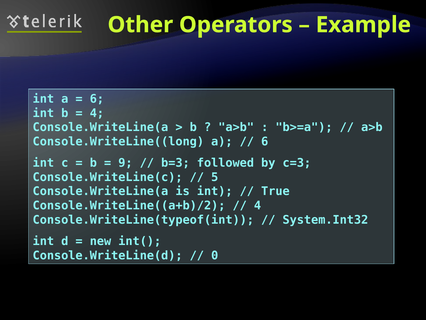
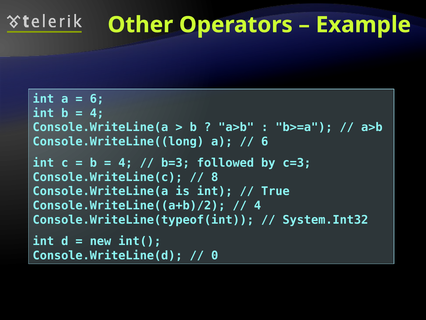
9: 9 -> 4 (125, 163)
5: 5 -> 8 (215, 177)
